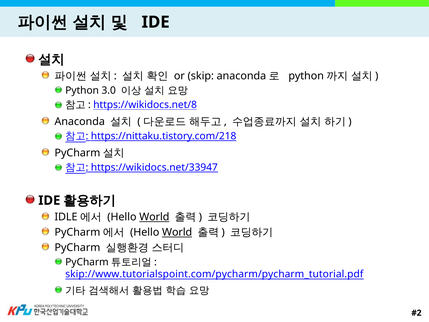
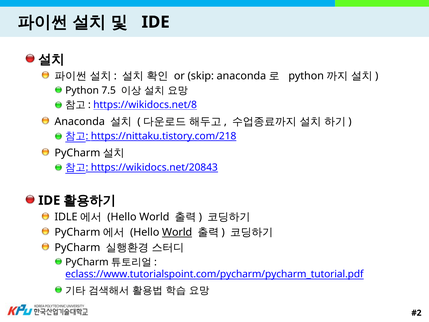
3.0: 3.0 -> 7.5 (109, 90)
https://wikidocs.net/33947: https://wikidocs.net/33947 -> https://wikidocs.net/20843 (154, 167)
World underline: present -> none (154, 217)
skip://www.tutorialspoint.com/pycharm/pycharm_tutorial.pdf: skip://www.tutorialspoint.com/pycharm/pycharm_tutorial.pdf -> eclass://www.tutorialspoint.com/pycharm/pycharm_tutorial.pdf (214, 274)
